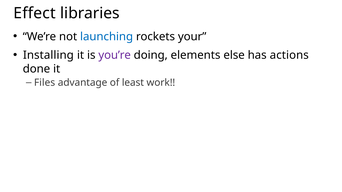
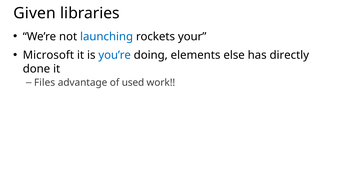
Effect: Effect -> Given (35, 13)
Installing: Installing -> Microsoft (48, 55)
you’re colour: purple -> blue (115, 55)
actions: actions -> directly (289, 55)
least: least -> used (133, 83)
